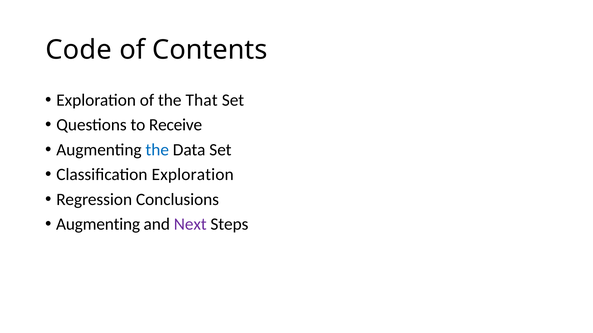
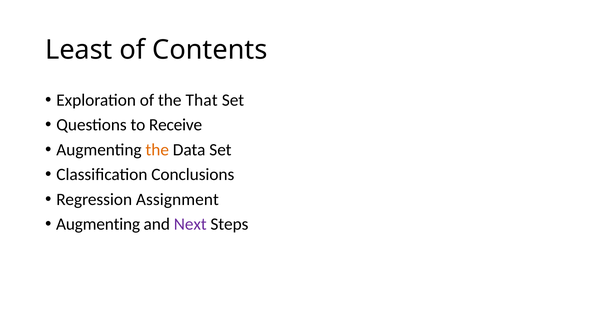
Code: Code -> Least (79, 50)
the colour: blue -> orange (157, 150)
Classification Exploration: Exploration -> Conclusions (193, 175)
Conclusions: Conclusions -> Assignment (177, 200)
